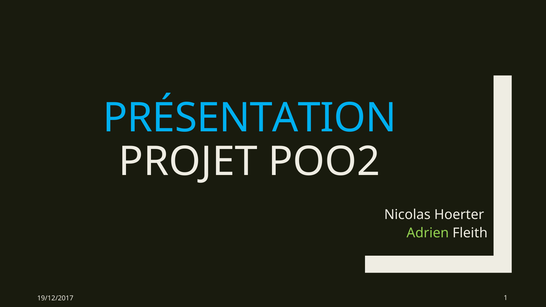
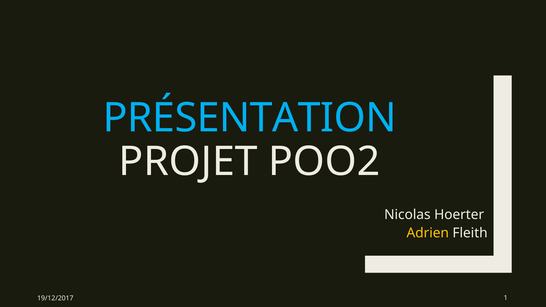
Adrien colour: light green -> yellow (428, 233)
